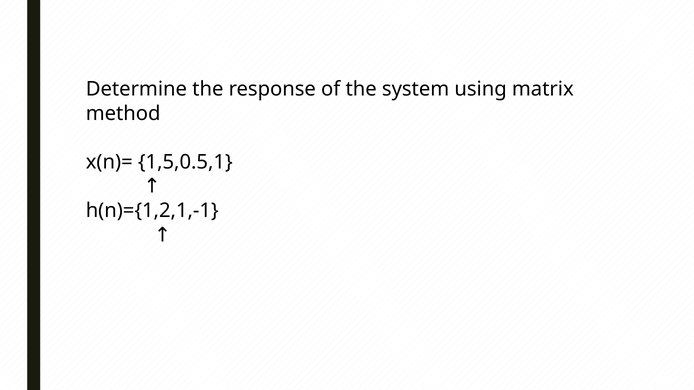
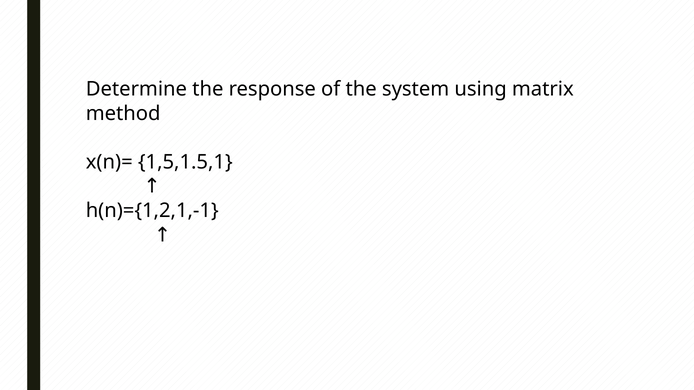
1,5,0.5,1: 1,5,0.5,1 -> 1,5,1.5,1 (185, 162)
